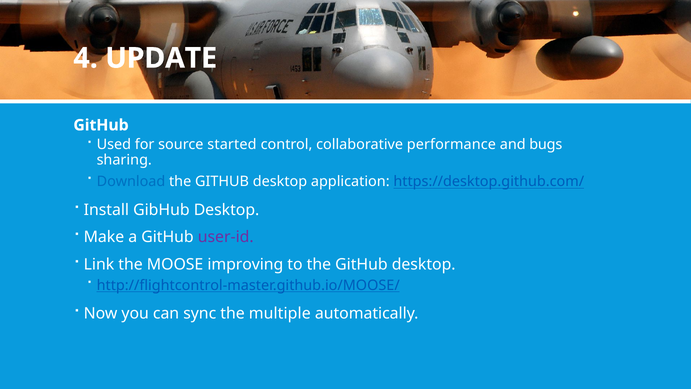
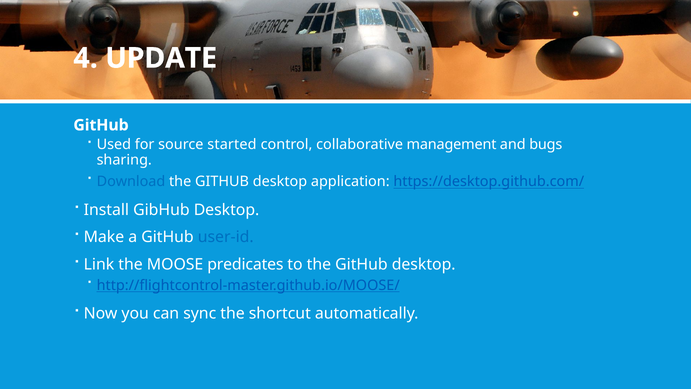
performance: performance -> management (452, 144)
user-id colour: purple -> blue (226, 237)
improving: improving -> predicates (245, 264)
multiple: multiple -> shortcut (280, 313)
